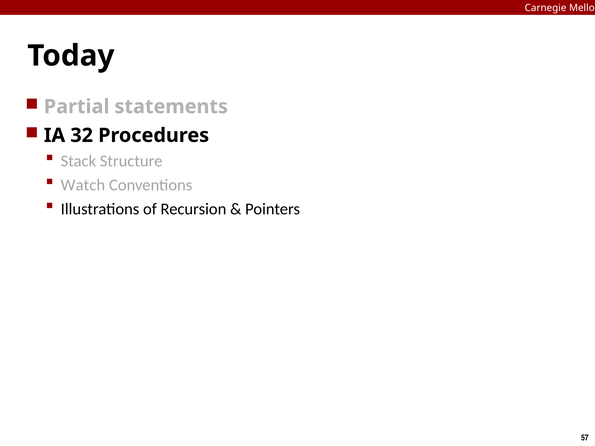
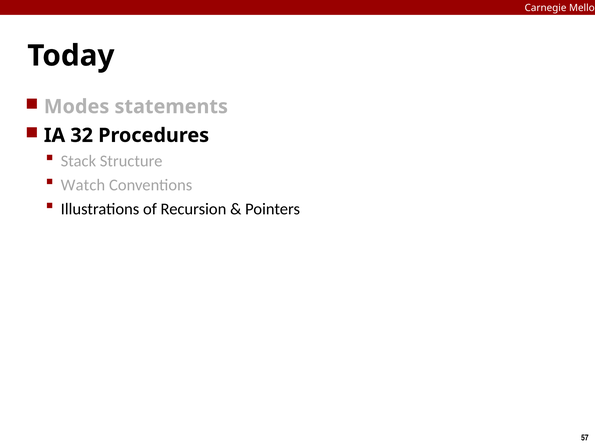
Partial: Partial -> Modes (77, 107)
